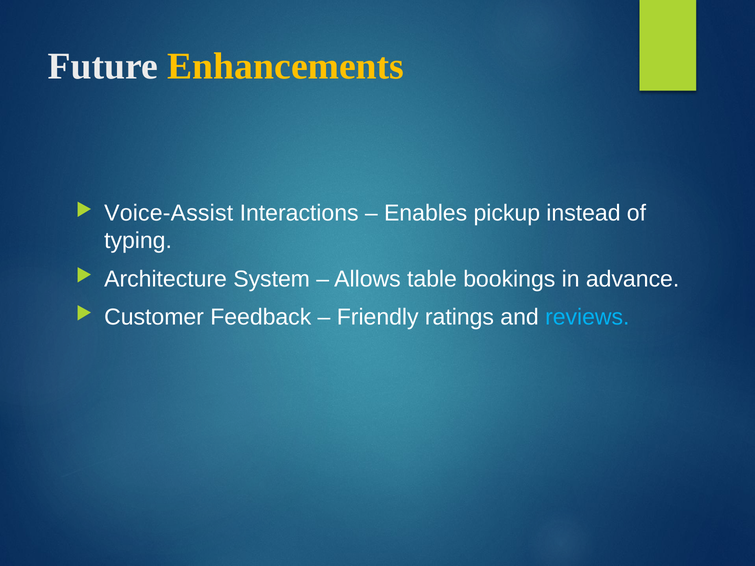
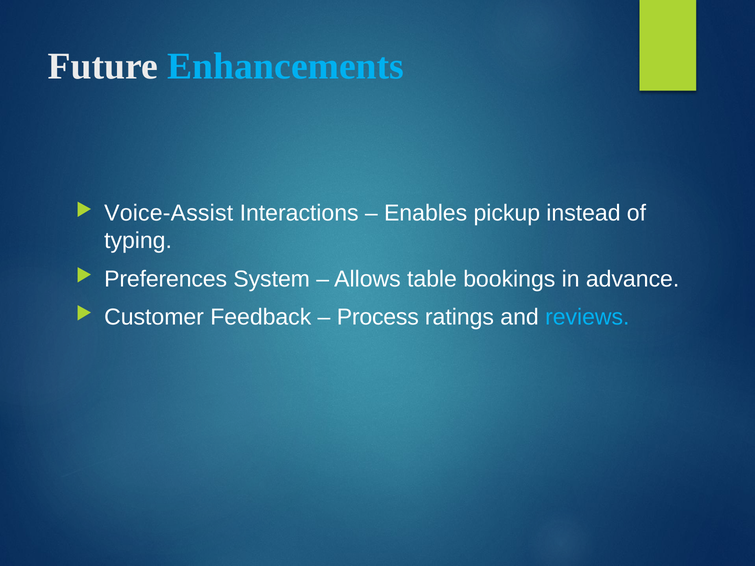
Enhancements colour: yellow -> light blue (286, 66)
Architecture: Architecture -> Preferences (166, 279)
Friendly: Friendly -> Process (378, 317)
